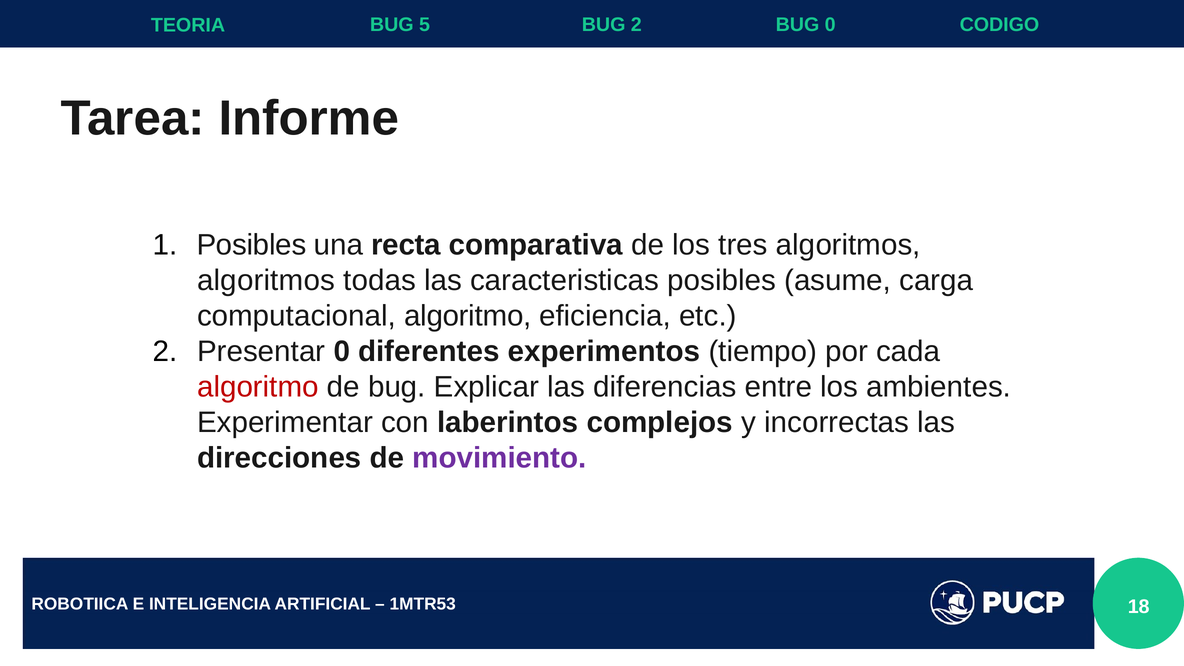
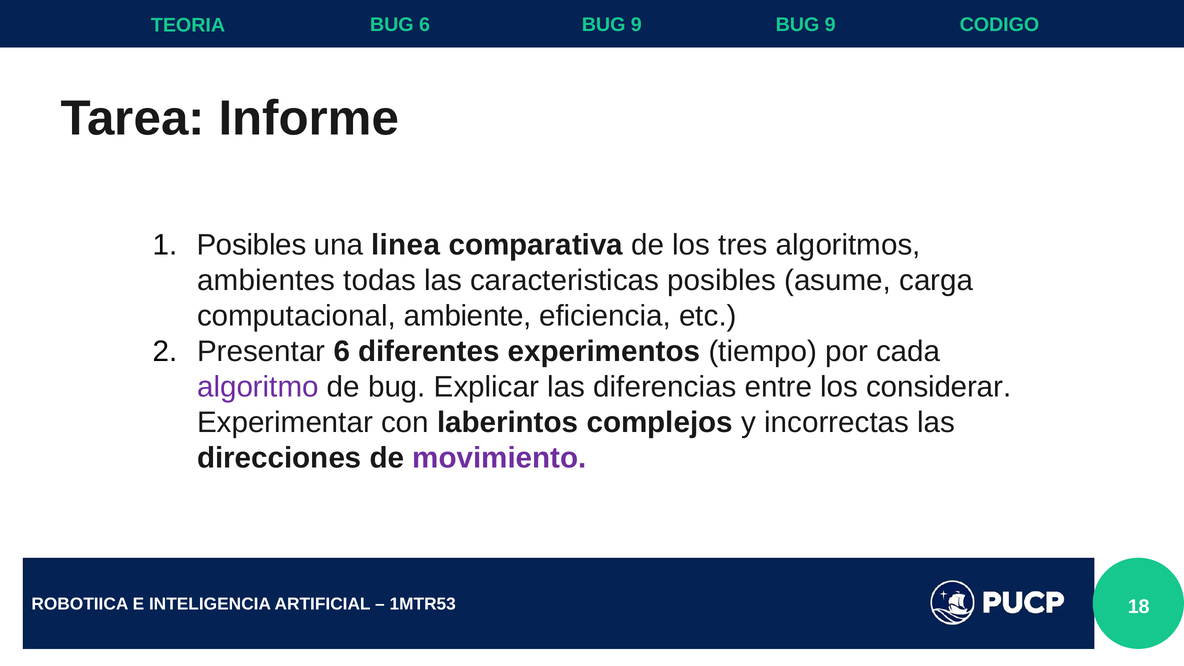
BUG 5: 5 -> 6 (424, 25)
2: 2 -> 9 (636, 25)
0: 0 -> 9 (830, 25)
recta: recta -> linea (406, 245)
algoritmos: algoritmos -> ambientes (266, 281)
computacional algoritmo: algoritmo -> ambiente (468, 316)
Presentar 0: 0 -> 6 (342, 352)
algoritmo colour: red -> purple (258, 387)
ambientes: ambientes -> considerar (939, 387)
